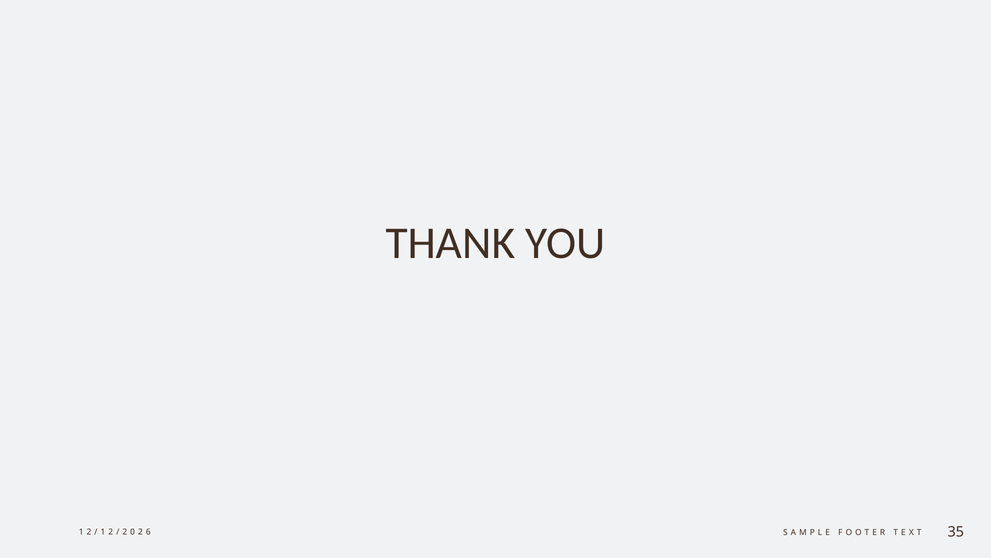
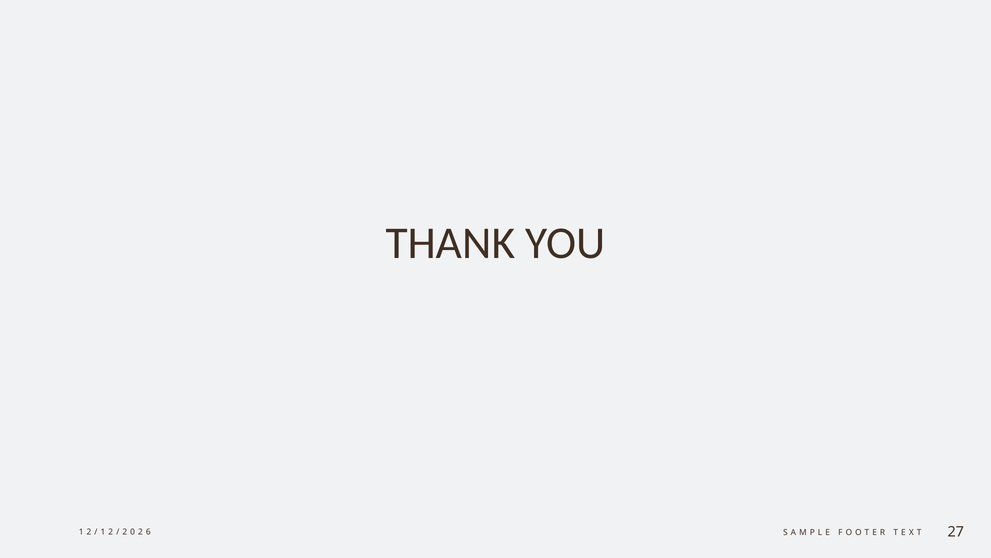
35: 35 -> 27 (956, 531)
